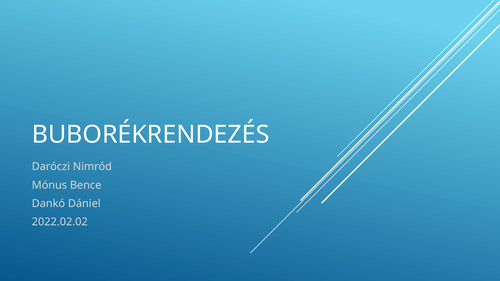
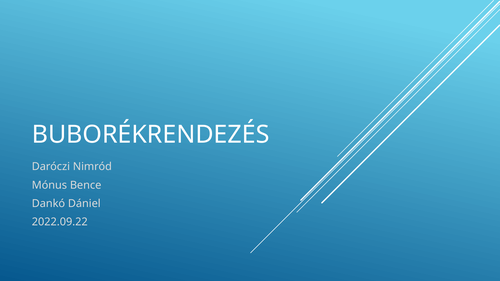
2022.02.02: 2022.02.02 -> 2022.09.22 (60, 222)
